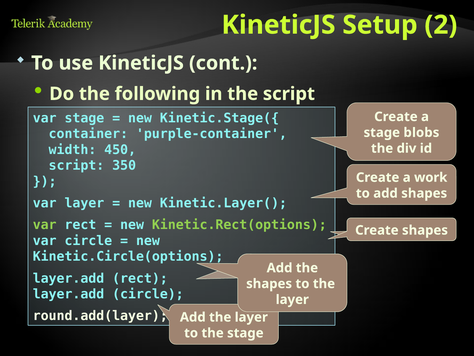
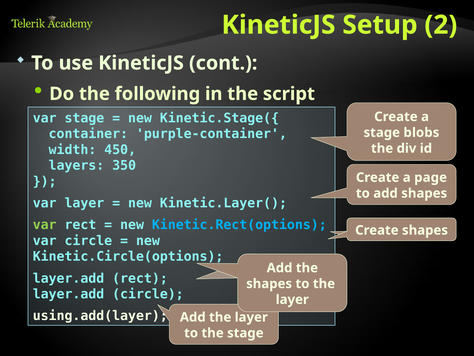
script: script -> layers (76, 165)
work: work -> page (431, 177)
Kinetic.Rect(options colour: light green -> light blue (239, 225)
round.add(layer: round.add(layer -> using.add(layer (100, 316)
